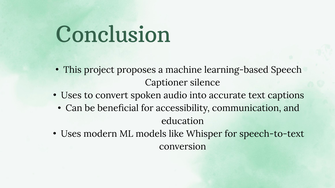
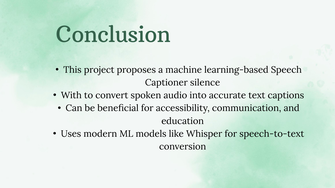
Uses: Uses -> With (71, 96)
